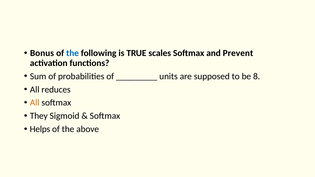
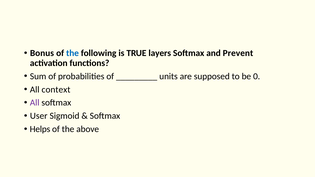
scales: scales -> layers (160, 53)
8: 8 -> 0 (257, 76)
reduces: reduces -> context (56, 90)
All colour: orange -> purple (35, 103)
They: They -> User (39, 116)
